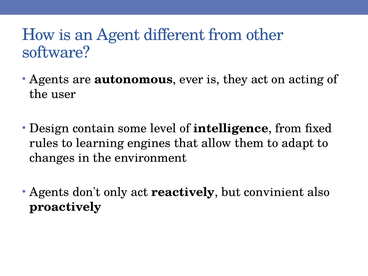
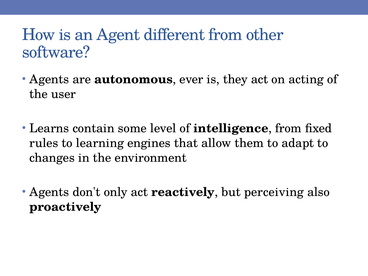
Design: Design -> Learns (49, 128)
convinient: convinient -> perceiving (274, 192)
